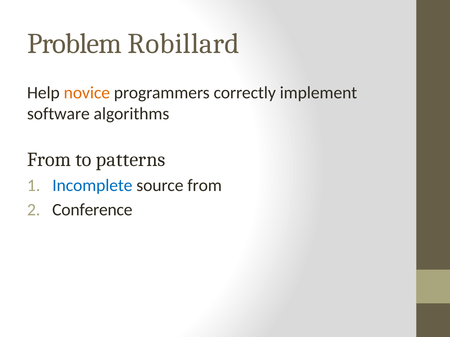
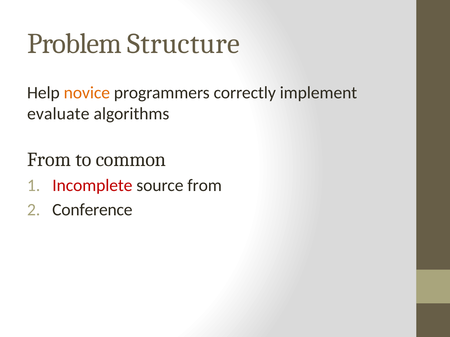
Robillard: Robillard -> Structure (184, 44)
software: software -> evaluate (58, 114)
patterns: patterns -> common (131, 160)
Incomplete colour: blue -> red (92, 186)
